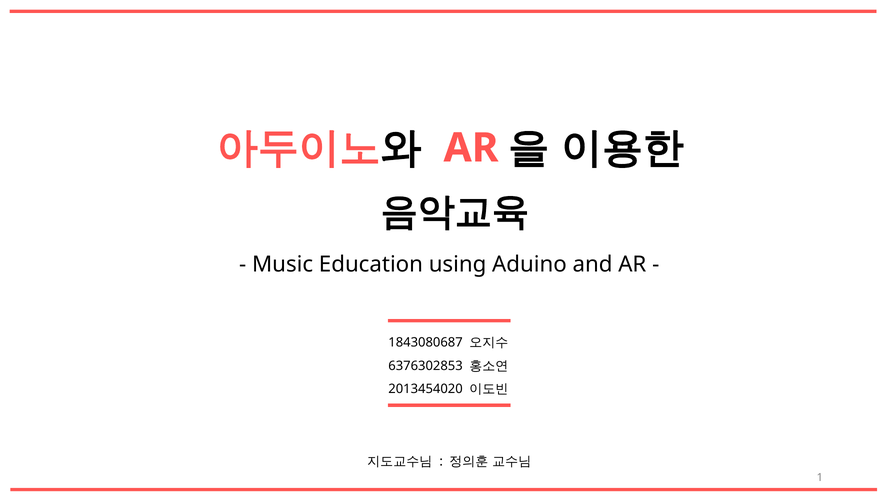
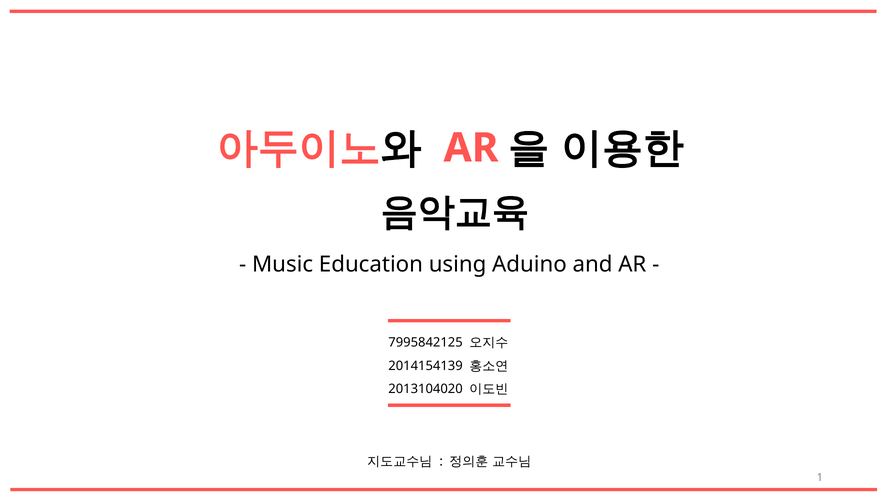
1843080687: 1843080687 -> 7995842125 (426, 343)
6376302853: 6376302853 -> 2014154139 (426, 366)
2013454020: 2013454020 -> 2013104020 (426, 389)
